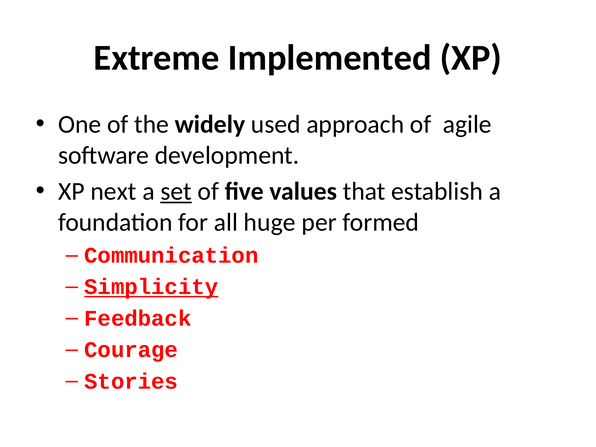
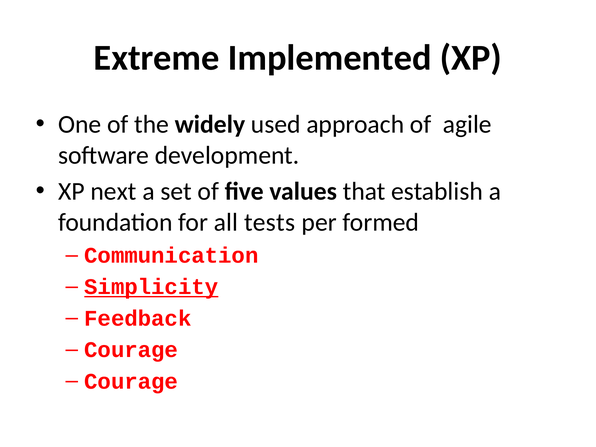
set underline: present -> none (176, 191)
huge: huge -> tests (270, 222)
Stories: Stories -> Courage (131, 381)
